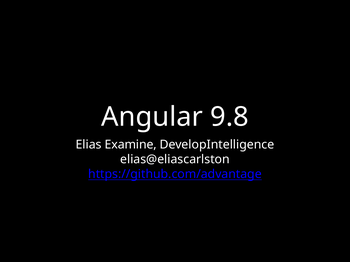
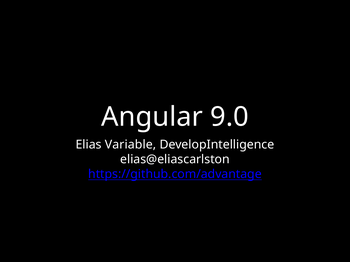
9.8: 9.8 -> 9.0 (229, 117)
Examine: Examine -> Variable (131, 145)
